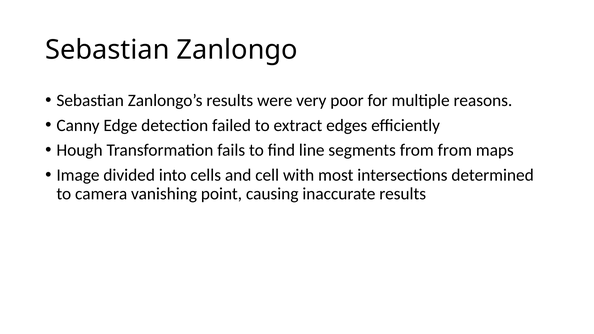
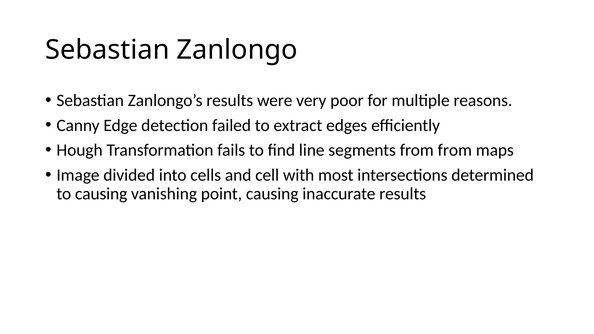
to camera: camera -> causing (101, 194)
